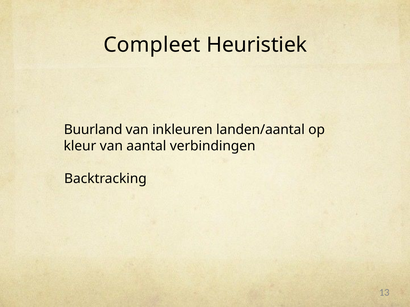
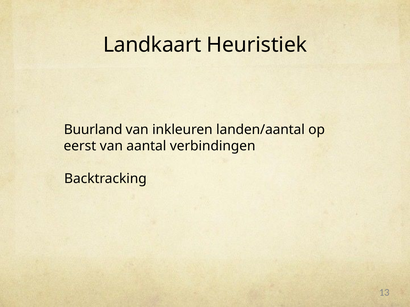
Compleet: Compleet -> Landkaart (152, 45)
kleur: kleur -> eerst (80, 146)
